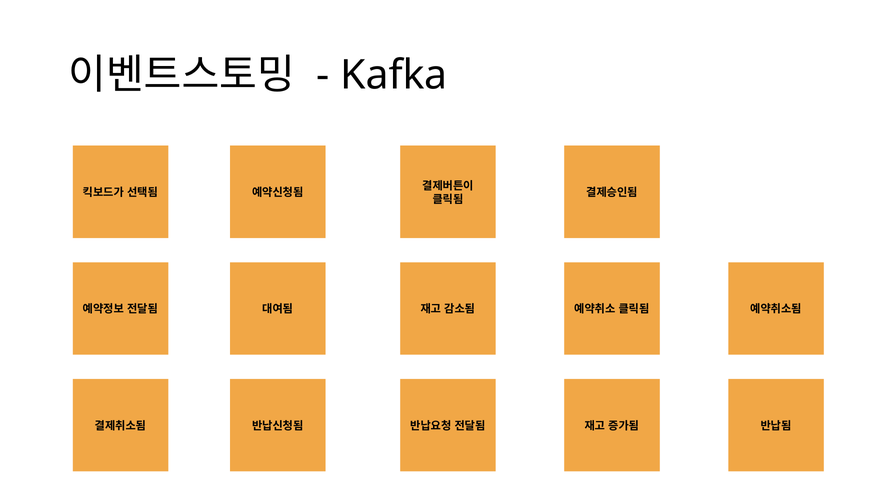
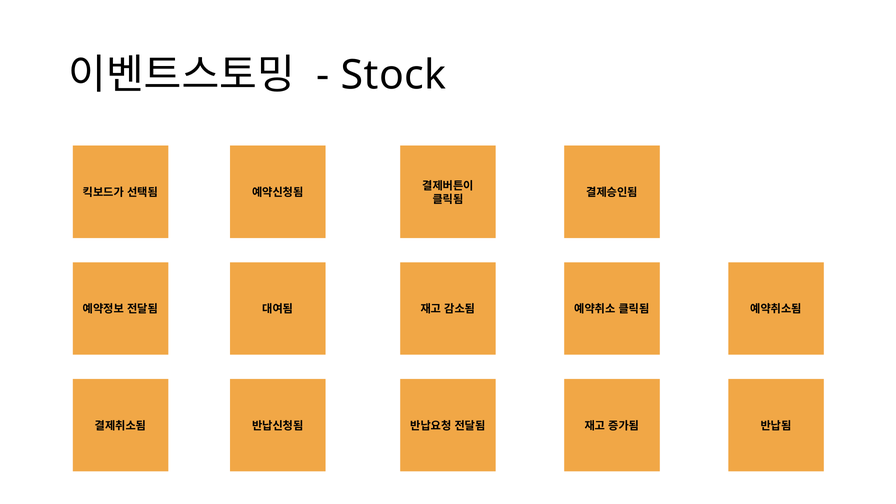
Kafka: Kafka -> Stock (394, 75)
